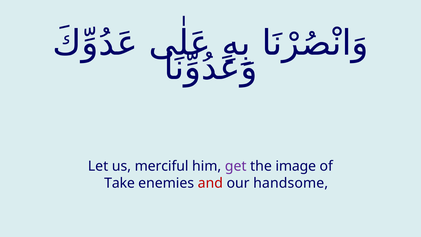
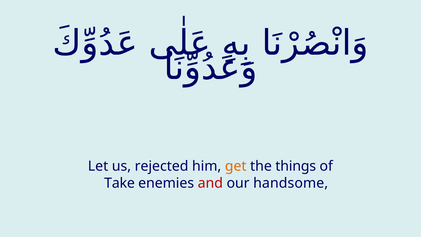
merciful: merciful -> rejected (162, 166)
get colour: purple -> orange (236, 166)
image: image -> things (296, 166)
